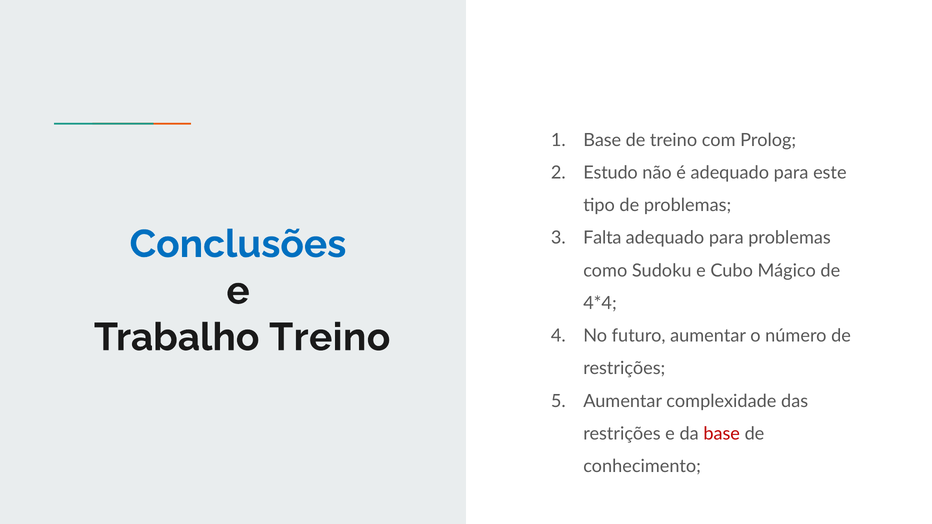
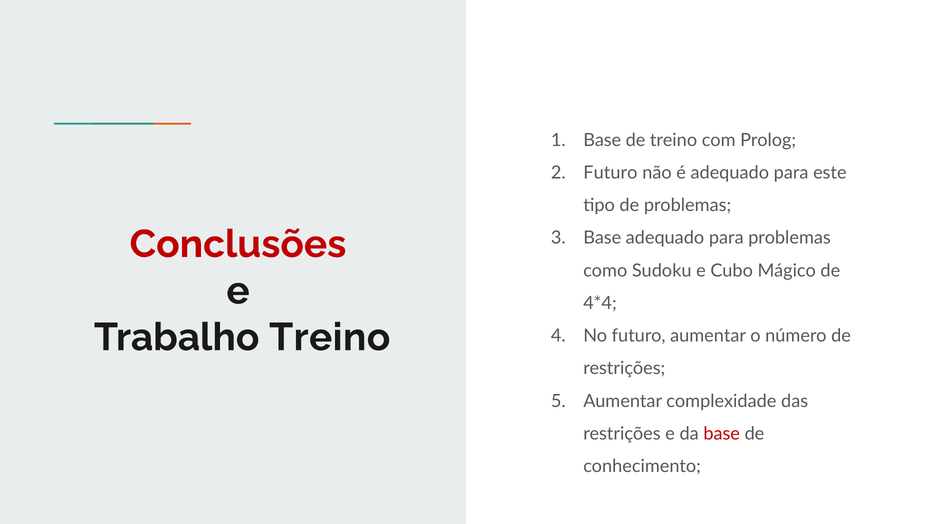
Estudo: Estudo -> Futuro (610, 173)
Conclusões colour: blue -> red (238, 244)
Falta: Falta -> Base (602, 238)
